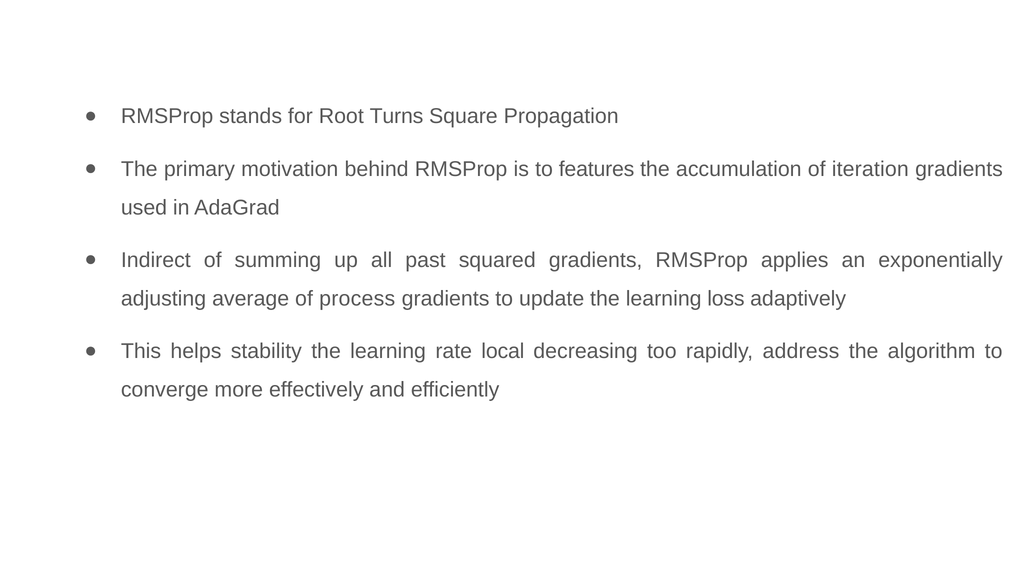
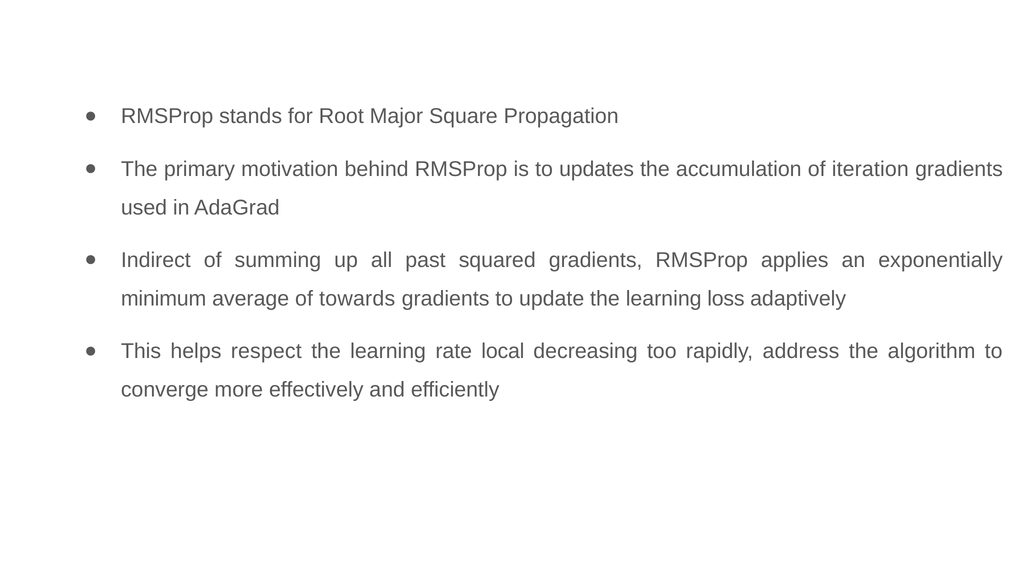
Turns: Turns -> Major (396, 116)
features: features -> updates (597, 169)
adjusting: adjusting -> minimum (164, 299)
process: process -> towards (357, 299)
stability: stability -> respect (266, 351)
